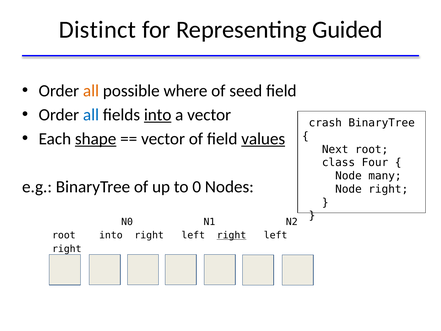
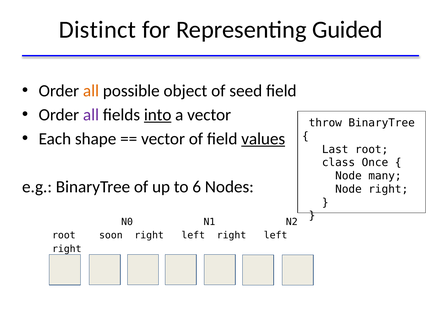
where: where -> object (185, 91)
all colour: blue -> purple (91, 115)
crash: crash -> throw (325, 123)
shape underline: present -> none (96, 139)
Next: Next -> Last (335, 149)
Four: Four -> Once (375, 163)
0: 0 -> 6 (197, 187)
root into: into -> soon (111, 235)
right underline: present -> none (232, 235)
